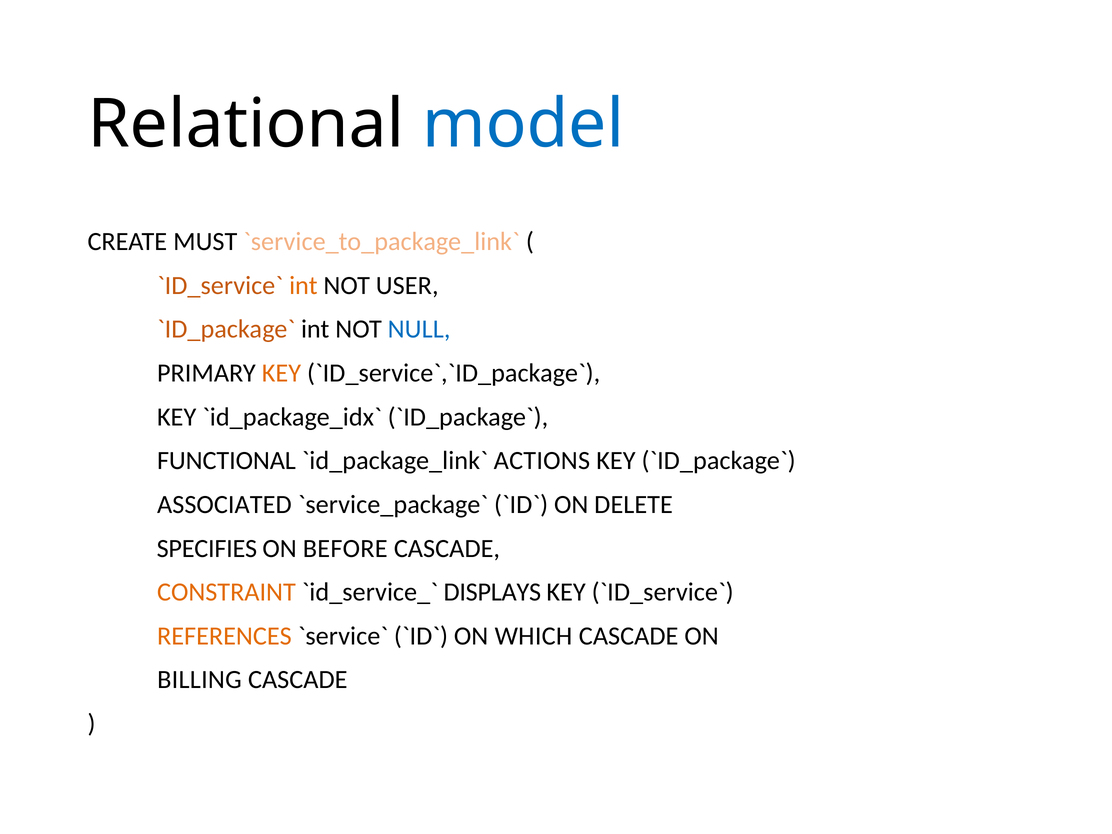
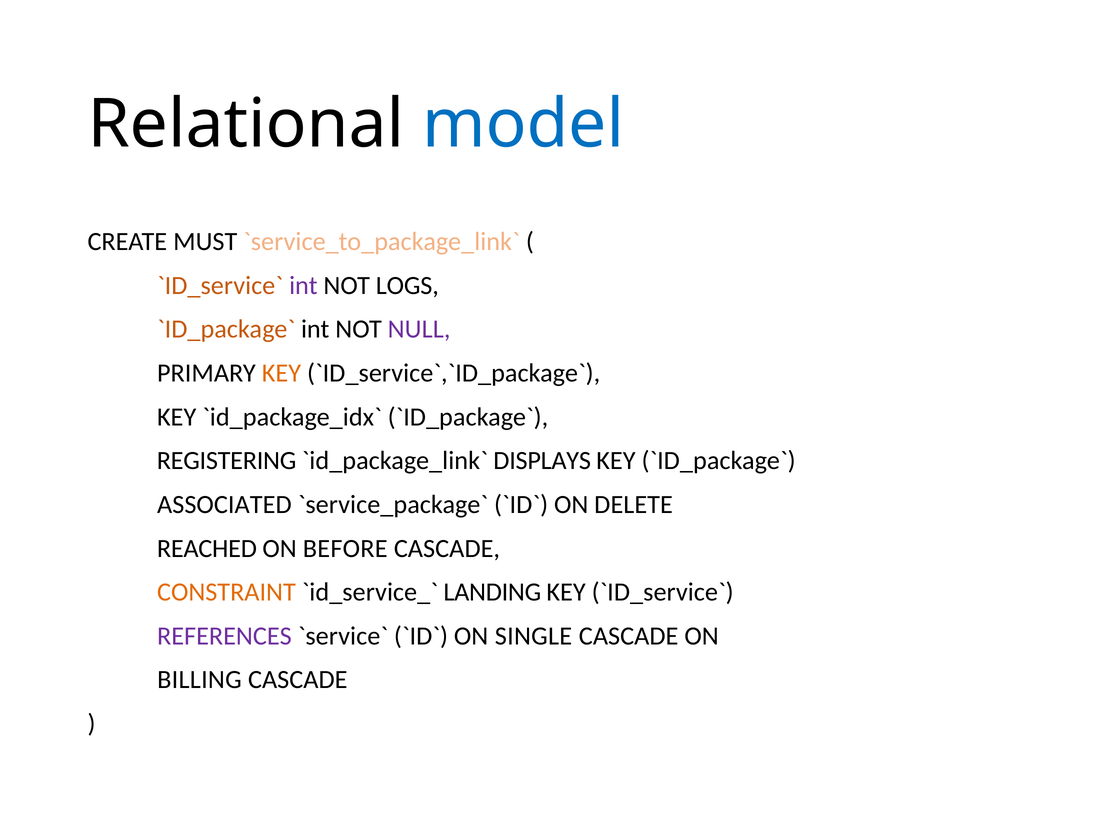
int colour: orange -> purple (303, 285)
USER: USER -> LOGS (407, 285)
NULL colour: blue -> purple (419, 329)
FUNCTIONAL: FUNCTIONAL -> REGISTERING (227, 461)
ACTIONS: ACTIONS -> DISPLAYS (542, 461)
SPECIFIES: SPECIFIES -> REACHED (207, 548)
DISPLAYS: DISPLAYS -> LANDING (492, 592)
REFERENCES colour: orange -> purple (224, 636)
WHICH: WHICH -> SINGLE (533, 636)
